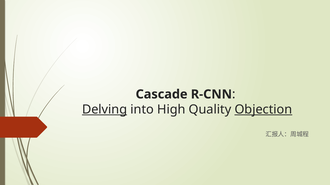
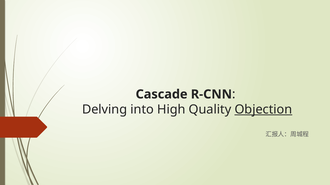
Delving underline: present -> none (105, 110)
